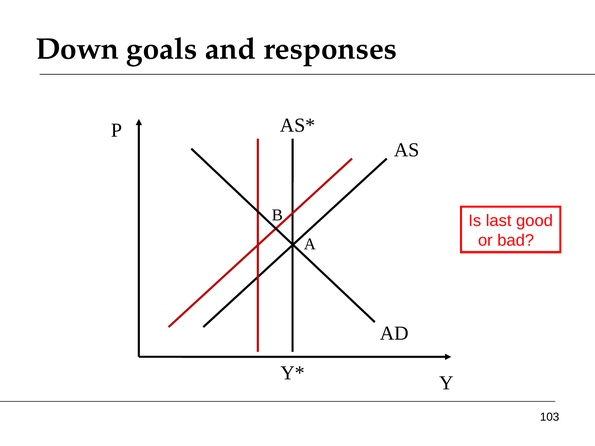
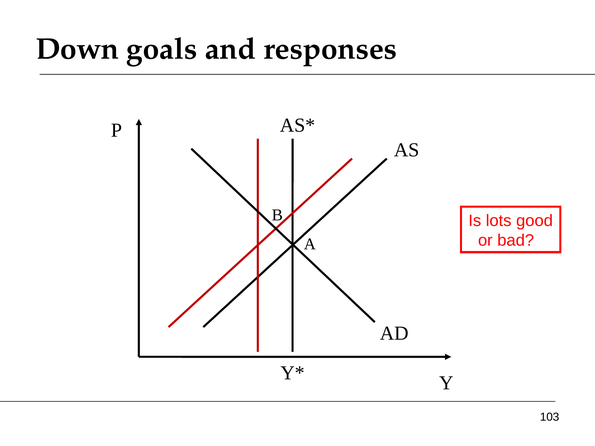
last: last -> lots (499, 221)
